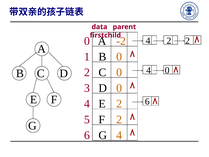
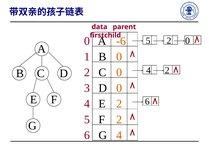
4: 4 -> 5 (148, 41)
2: 2 -> 0 (188, 41)
-2: -2 -> -6 (121, 41)
4 0: 0 -> 2 (167, 70)
